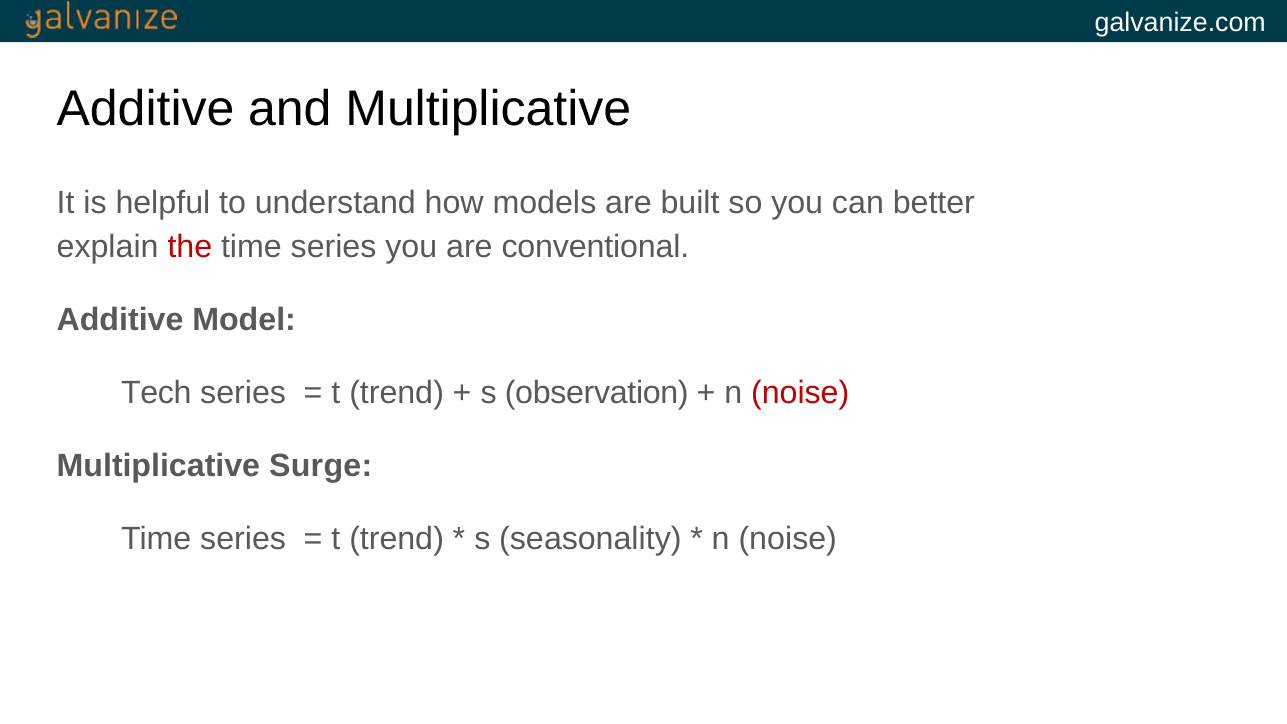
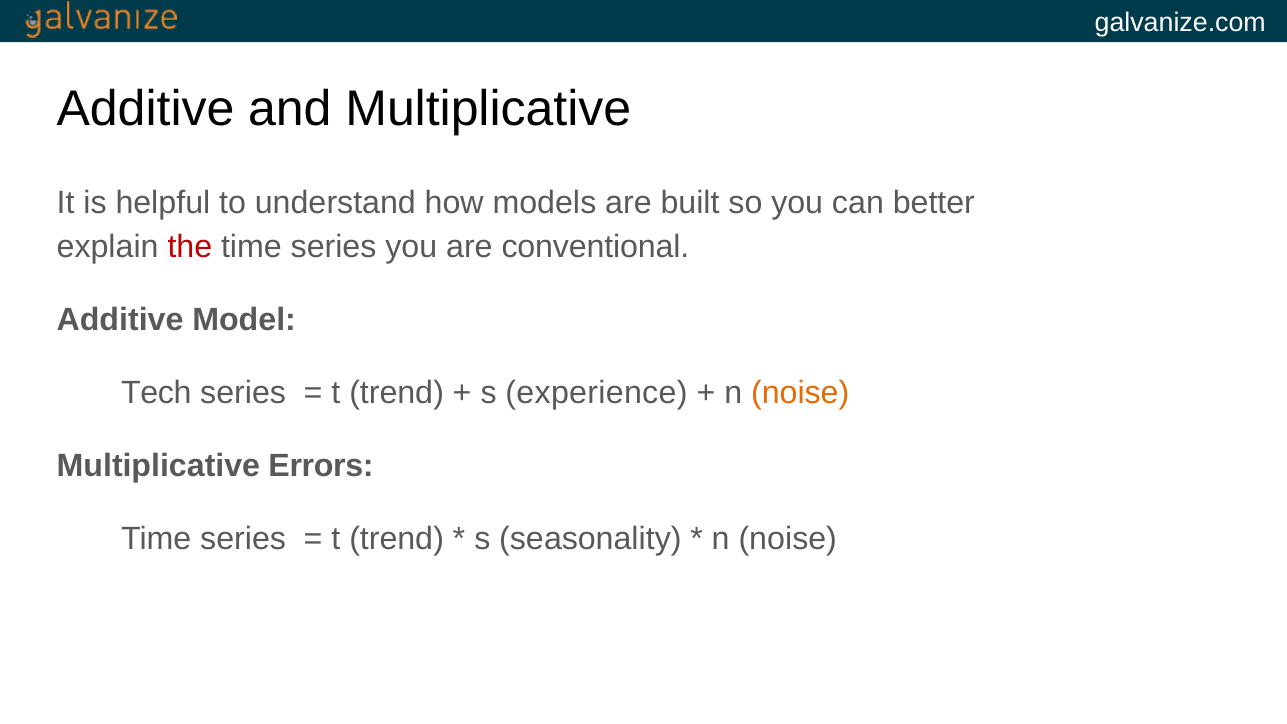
observation: observation -> experience (596, 393)
noise colour: red -> orange (800, 393)
Surge: Surge -> Errors (321, 466)
